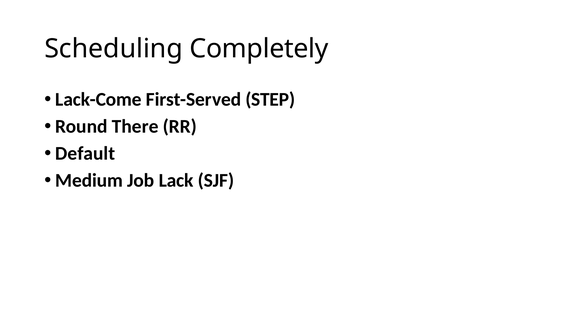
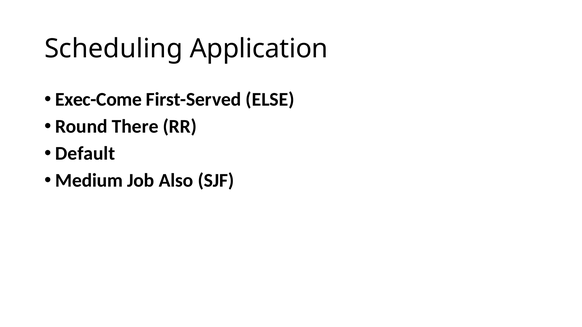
Completely: Completely -> Application (259, 49)
Lack-Come: Lack-Come -> Exec-Come (99, 100)
STEP: STEP -> ELSE (270, 100)
Lack: Lack -> Also (176, 181)
